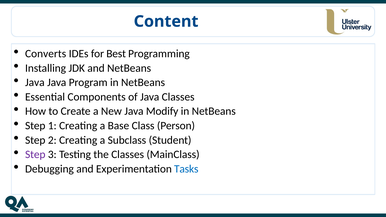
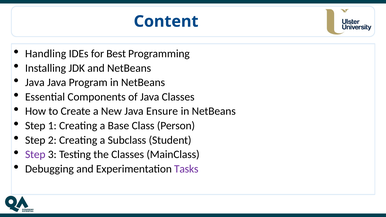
Converts: Converts -> Handling (46, 54)
Modify: Modify -> Ensure (162, 111)
Tasks colour: blue -> purple (186, 169)
